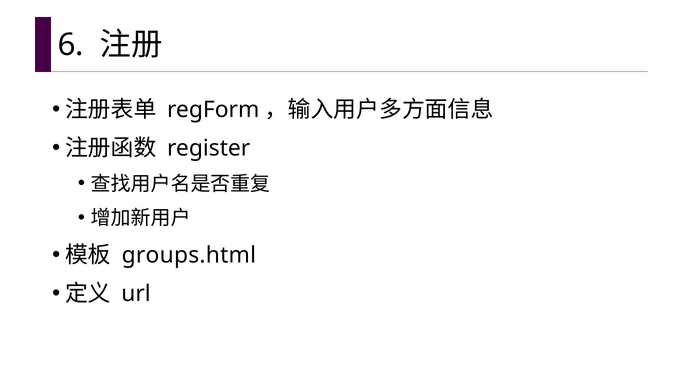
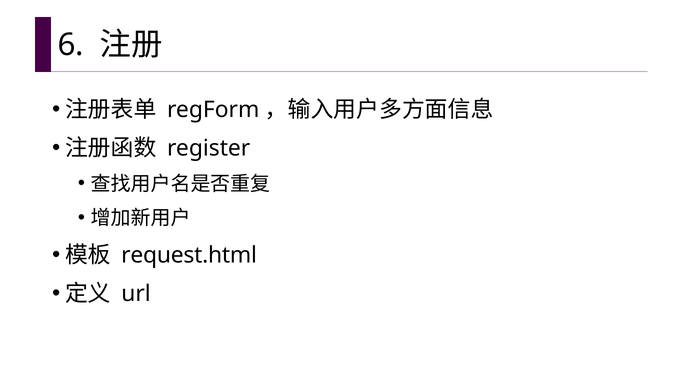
groups.html: groups.html -> request.html (189, 255)
